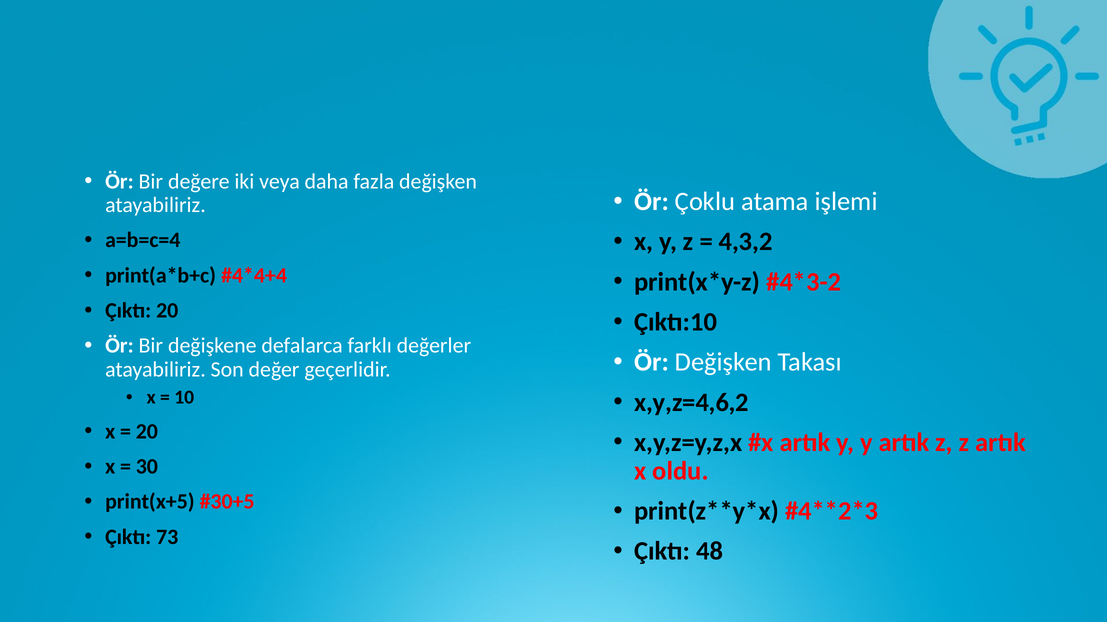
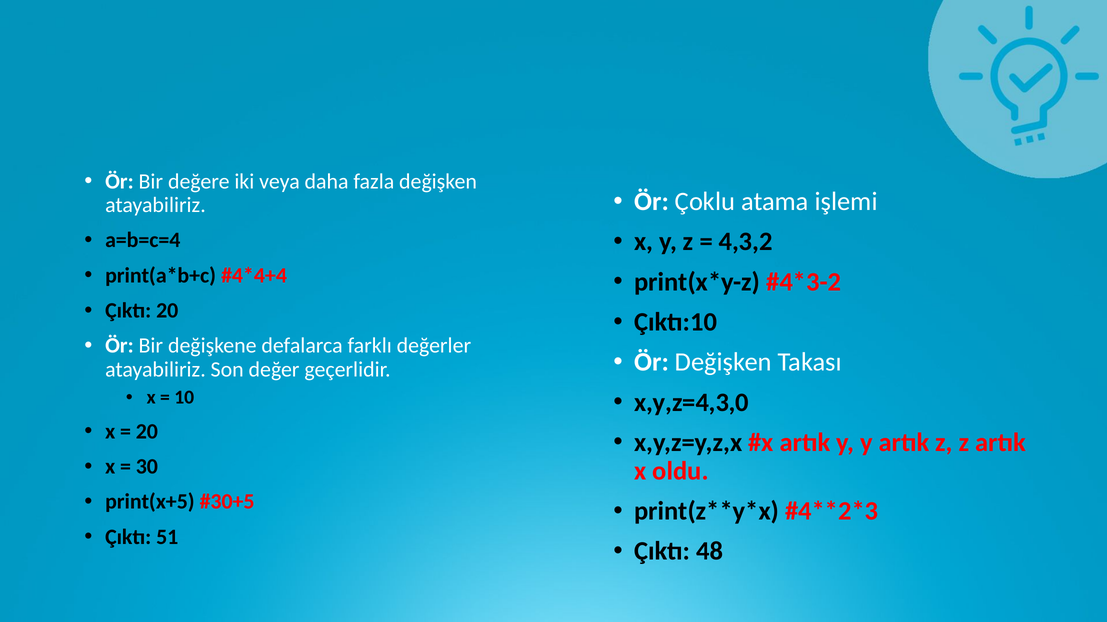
x,y,z=4,6,2: x,y,z=4,6,2 -> x,y,z=4,3,0 (692, 403)
73: 73 -> 51 (167, 537)
